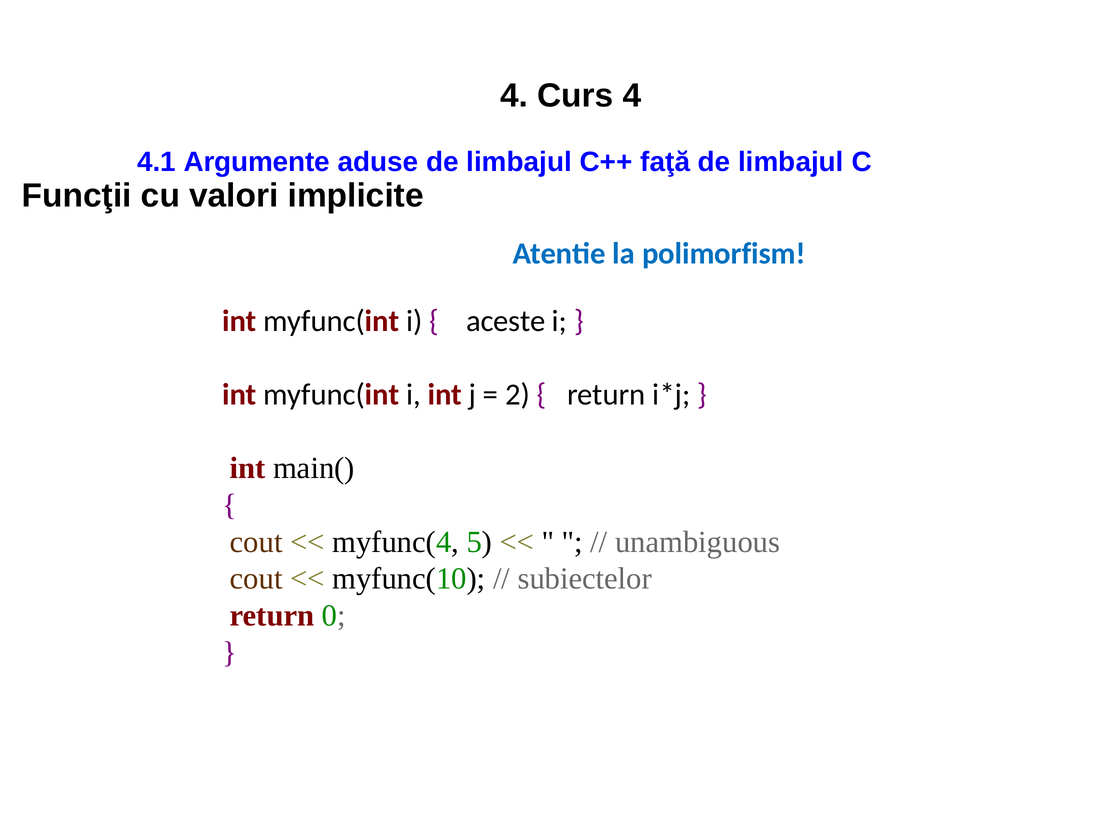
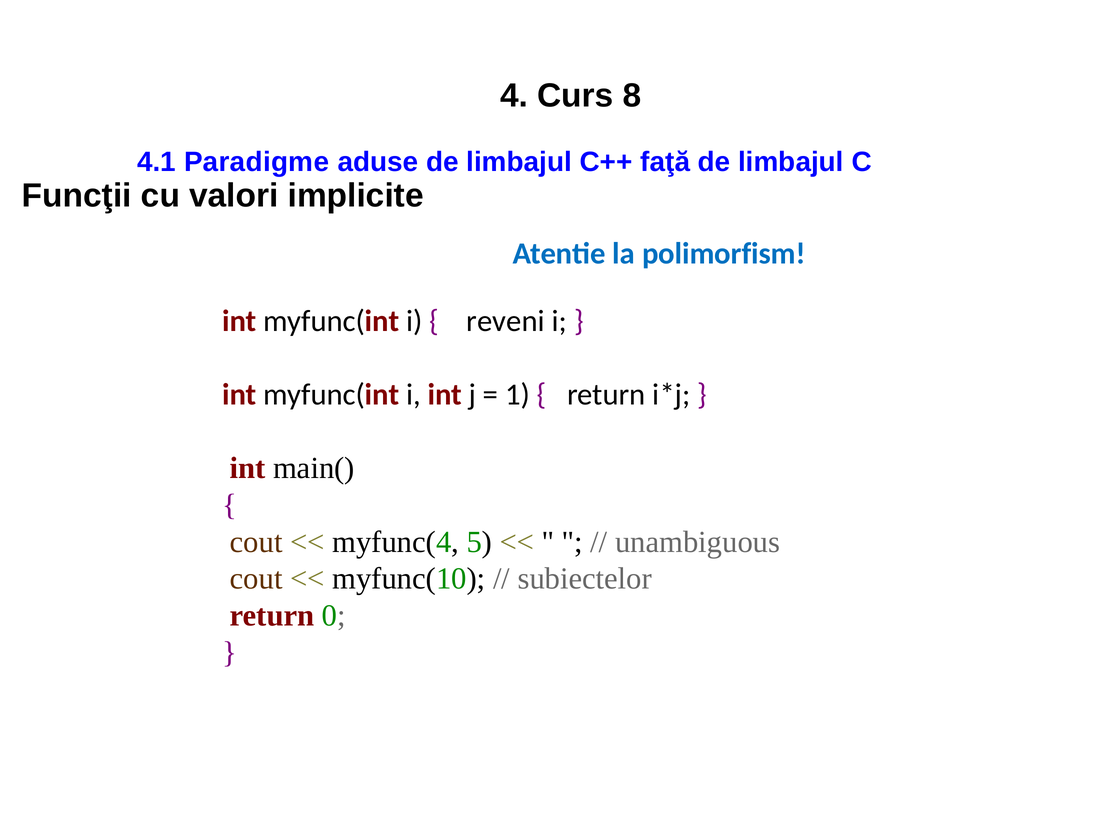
Curs 4: 4 -> 8 (632, 96)
Argumente: Argumente -> Paradigme (257, 162)
aceste: aceste -> reveni (506, 321)
2: 2 -> 1 (518, 395)
